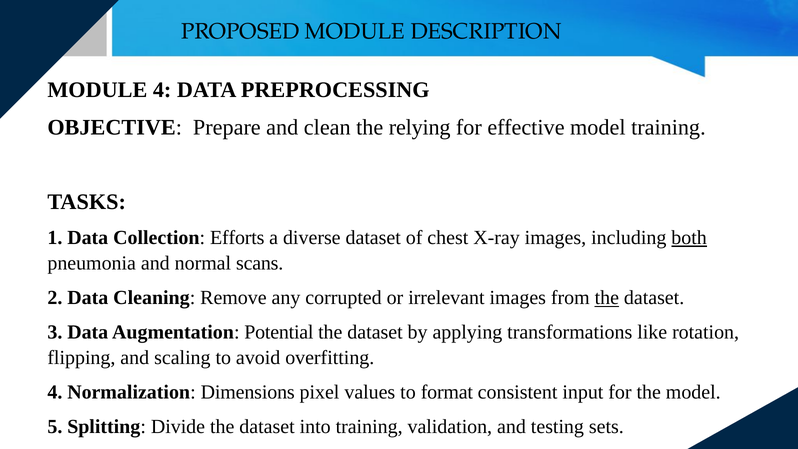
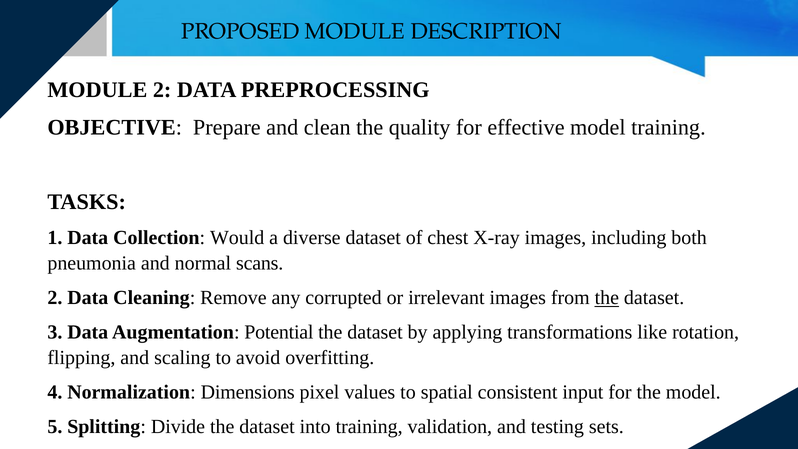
MODULE 4: 4 -> 2 (162, 90)
relying: relying -> quality (420, 127)
Efforts: Efforts -> Would (237, 238)
both underline: present -> none (689, 238)
format: format -> spatial (447, 392)
